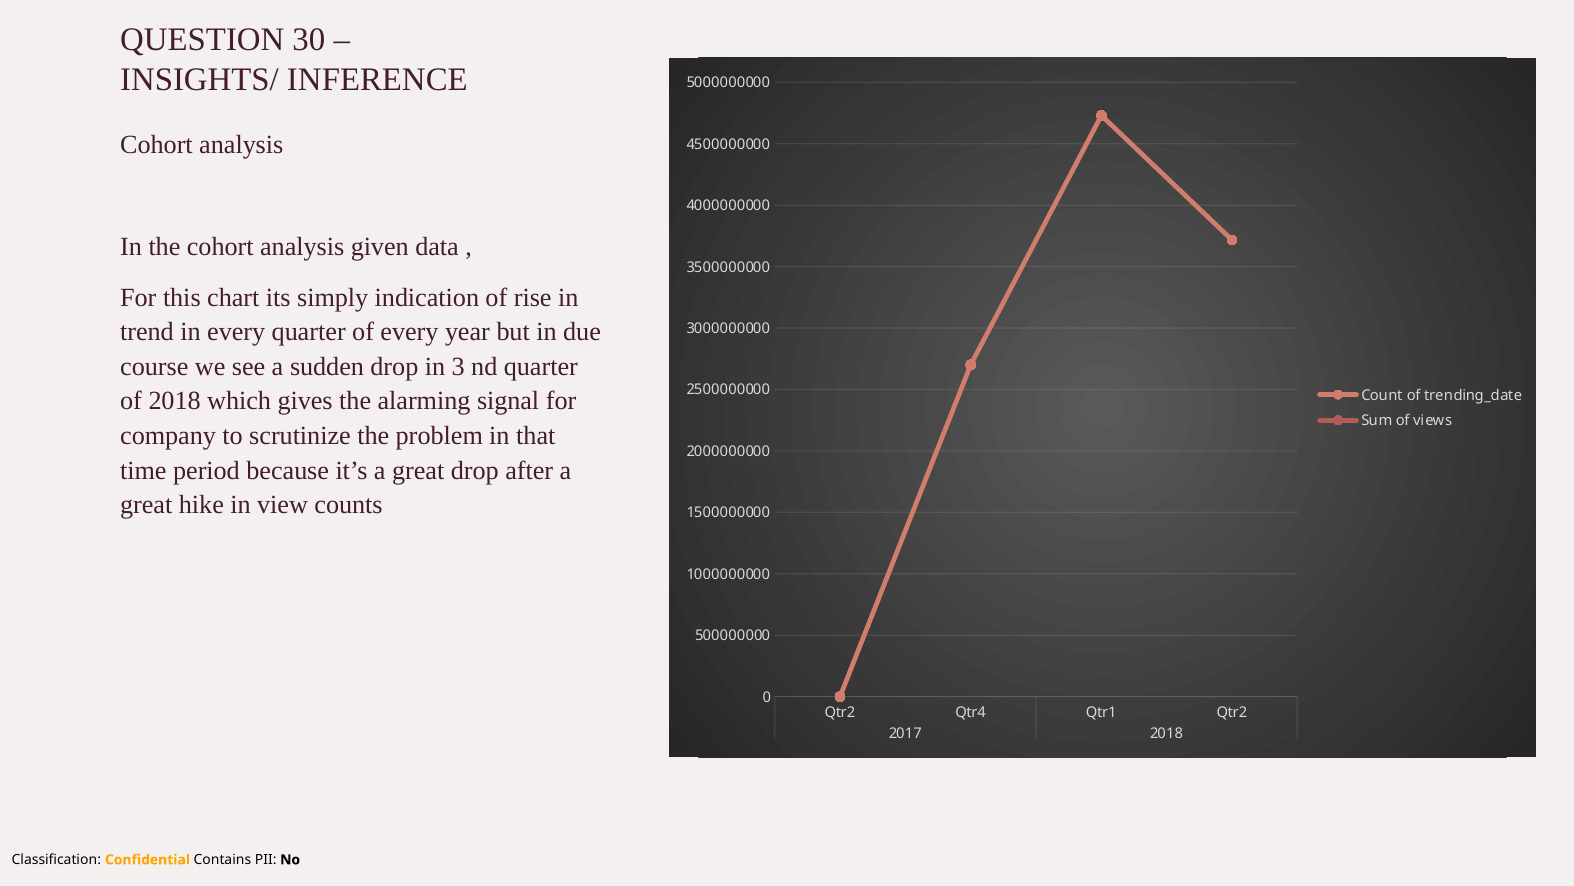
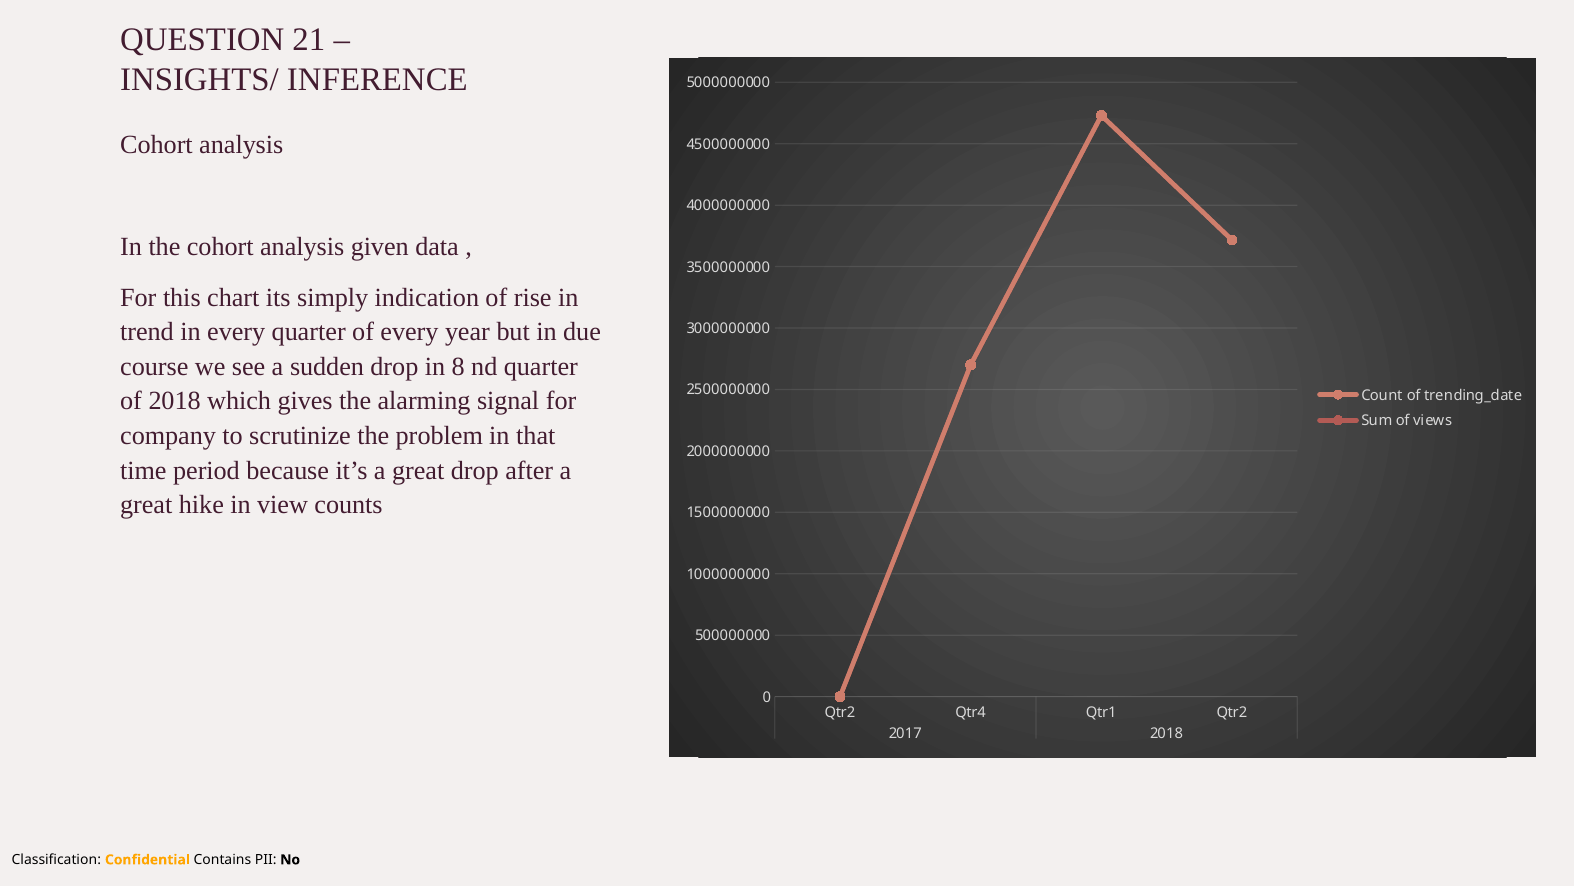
30: 30 -> 21 (309, 40)
3: 3 -> 8 (458, 366)
